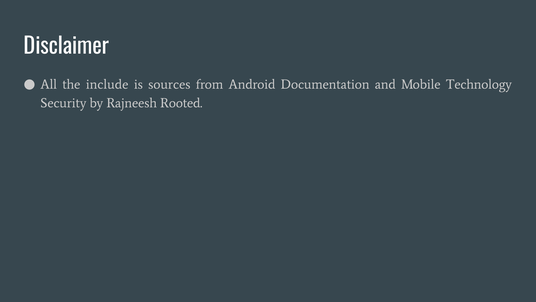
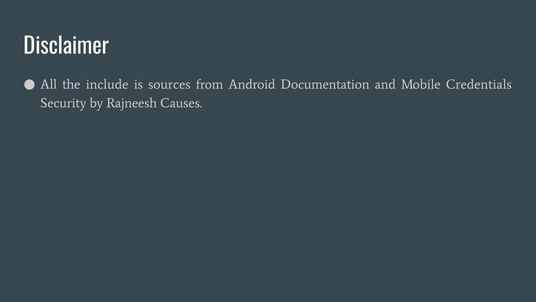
Technology: Technology -> Credentials (479, 84)
Rooted: Rooted -> Causes (181, 103)
